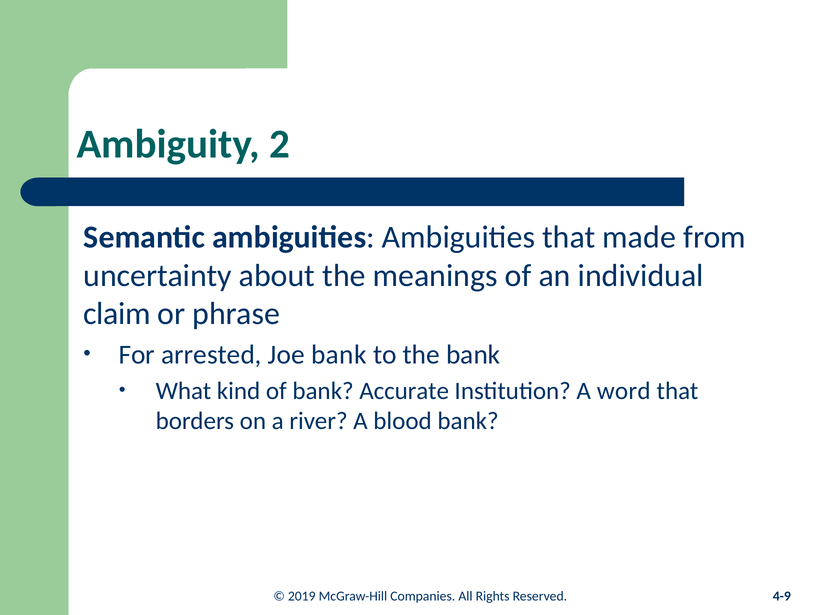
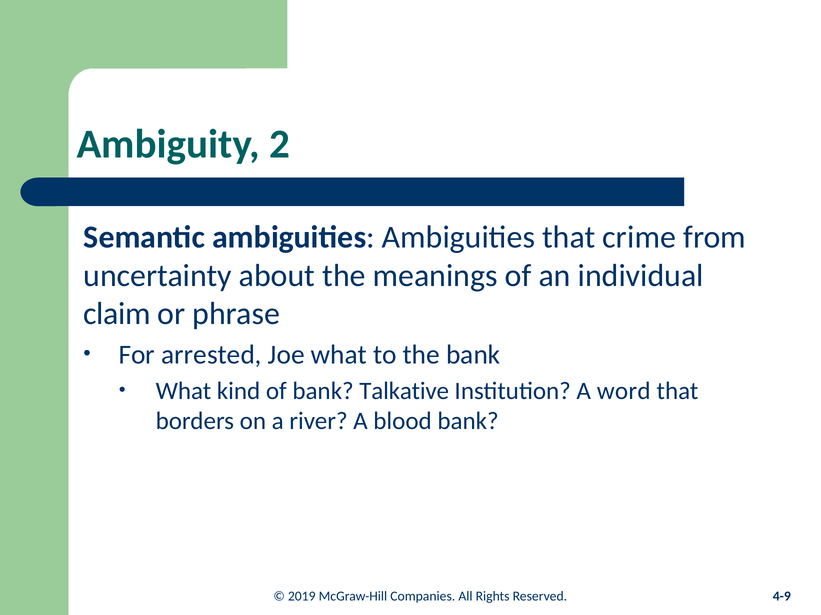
made: made -> crime (639, 238)
Joe bank: bank -> what (339, 355)
Accurate: Accurate -> Talkative (404, 391)
